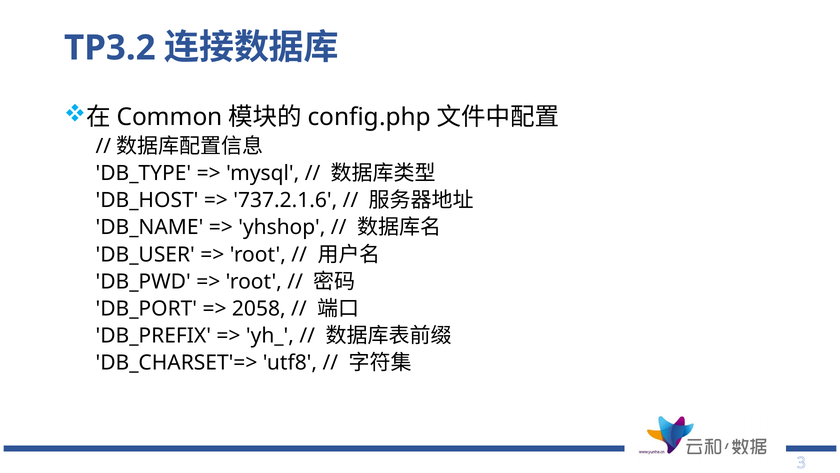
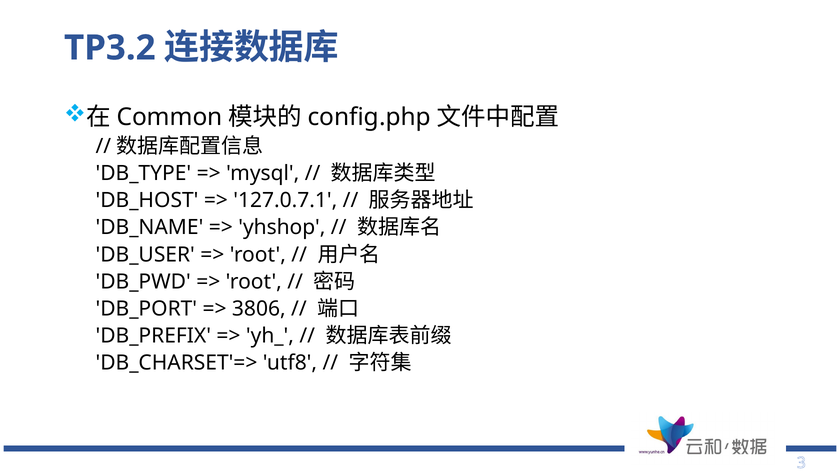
737.2.1.6: 737.2.1.6 -> 127.0.7.1 (285, 200)
2058: 2058 -> 3806 (259, 308)
